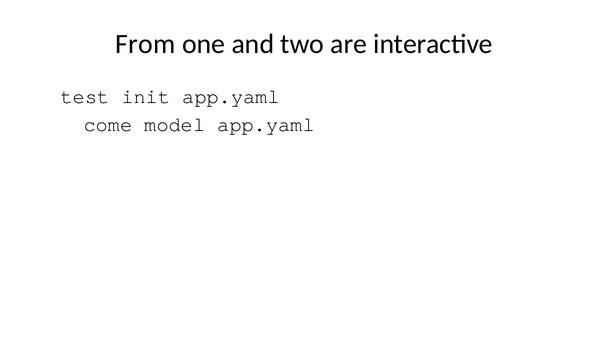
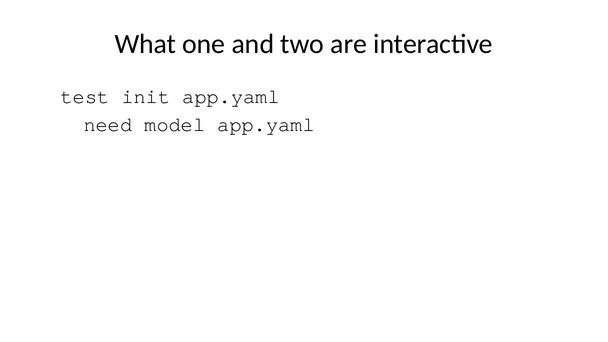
From: From -> What (145, 44)
come: come -> need (108, 125)
